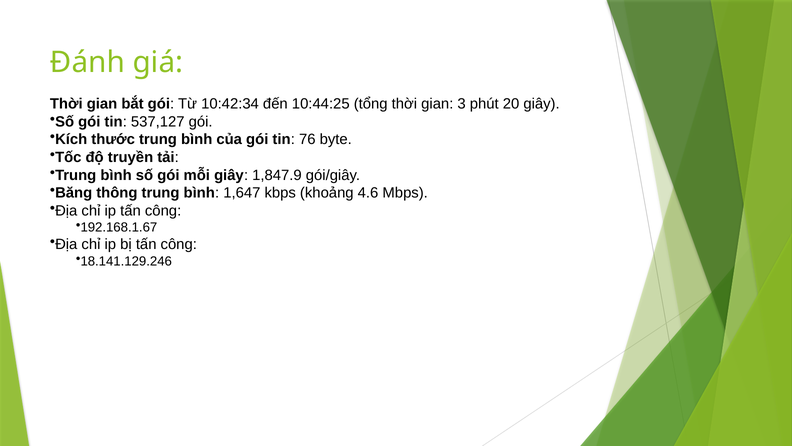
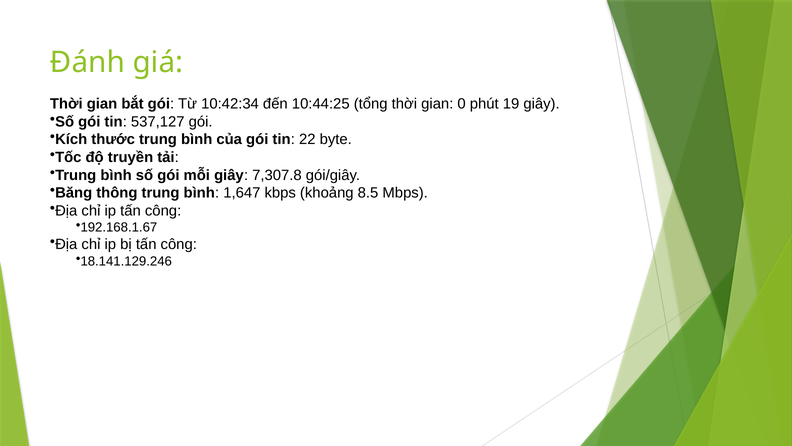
3: 3 -> 0 (462, 104)
20: 20 -> 19 (511, 104)
76: 76 -> 22 (307, 139)
1,847.9: 1,847.9 -> 7,307.8 (277, 175)
4.6: 4.6 -> 8.5 (368, 193)
